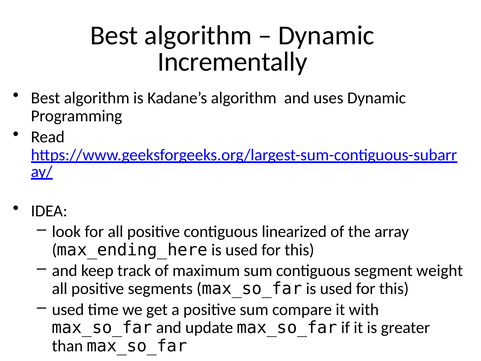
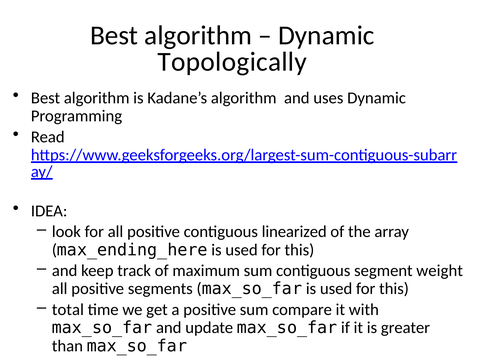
Incrementally: Incrementally -> Topologically (232, 62)
used: used -> total (68, 310)
